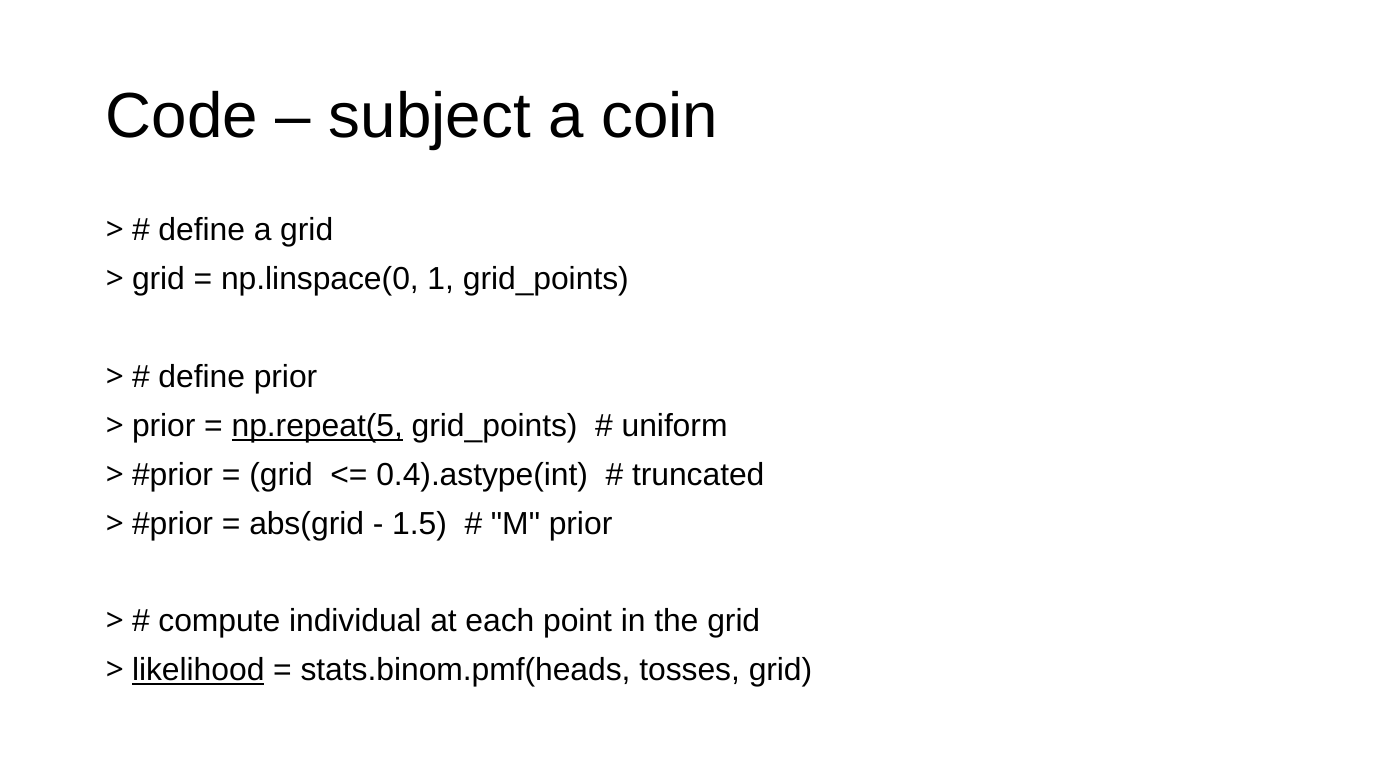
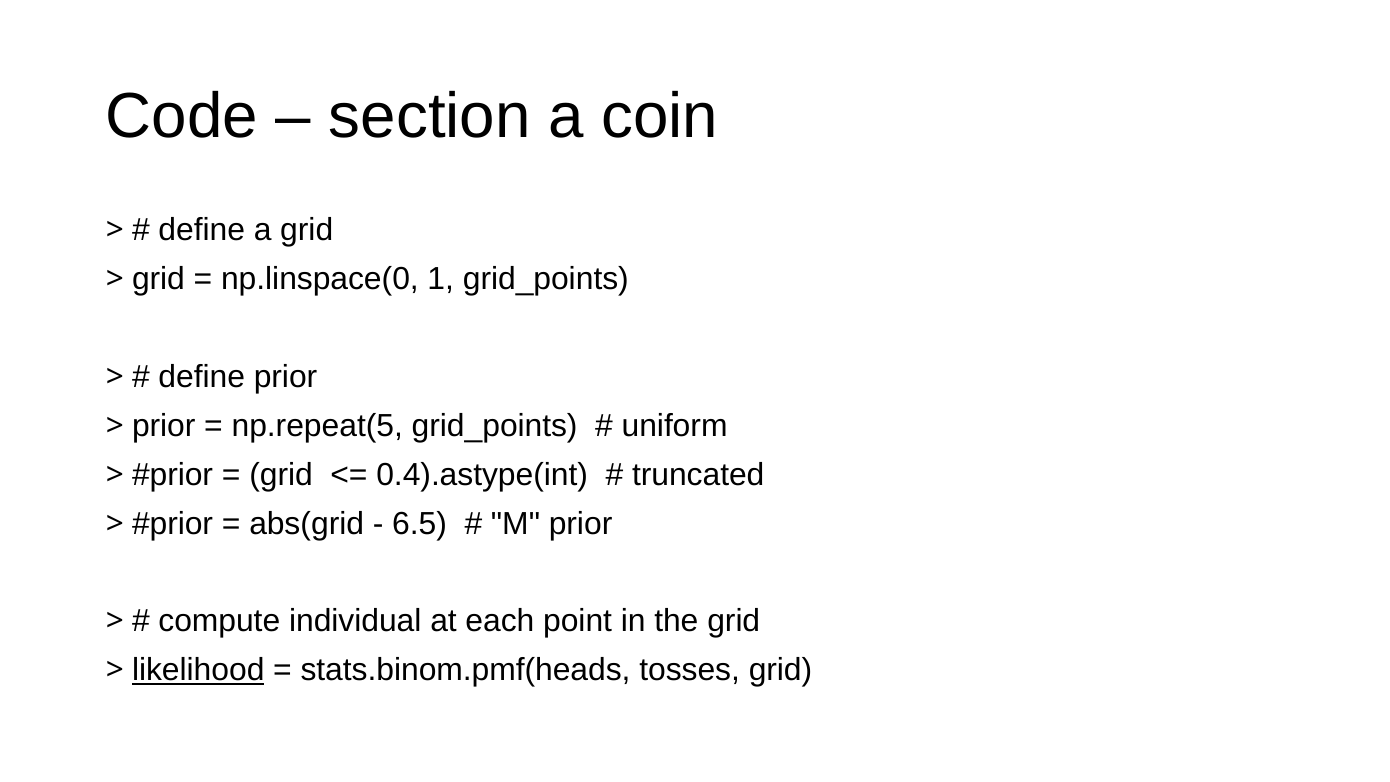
subject: subject -> section (430, 117)
np.repeat(5 underline: present -> none (317, 426)
1.5: 1.5 -> 6.5 (420, 524)
